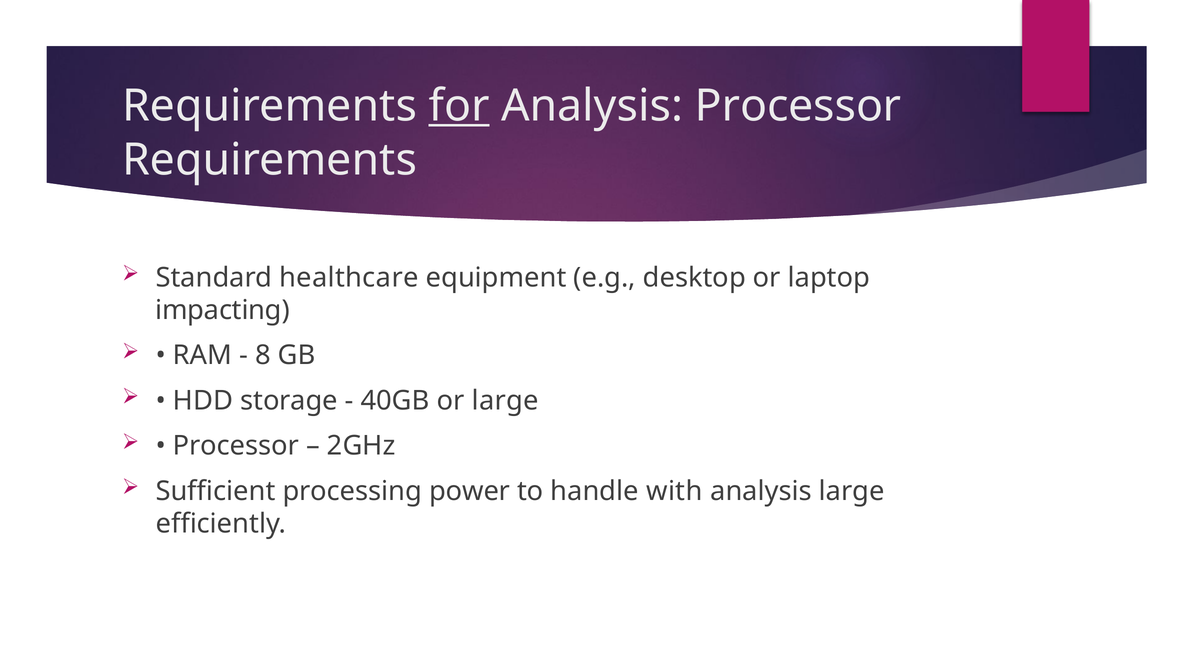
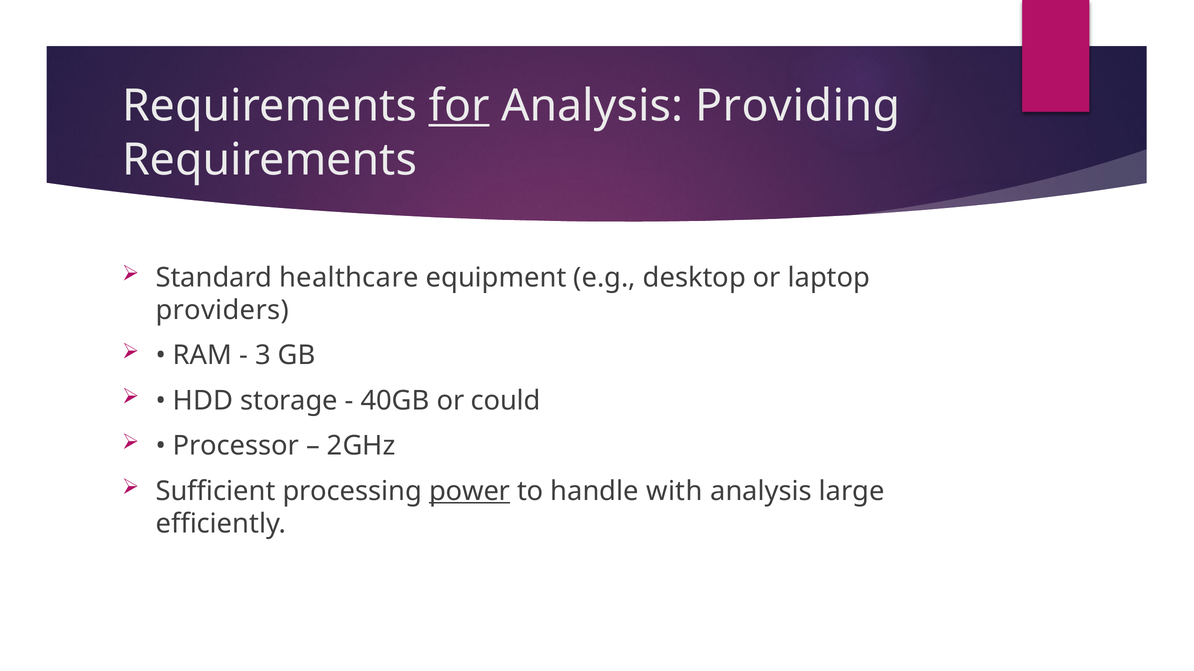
Analysis Processor: Processor -> Providing (798, 106)
impacting: impacting -> providers (222, 311)
8: 8 -> 3 (263, 356)
or large: large -> could (506, 401)
power underline: none -> present (470, 491)
